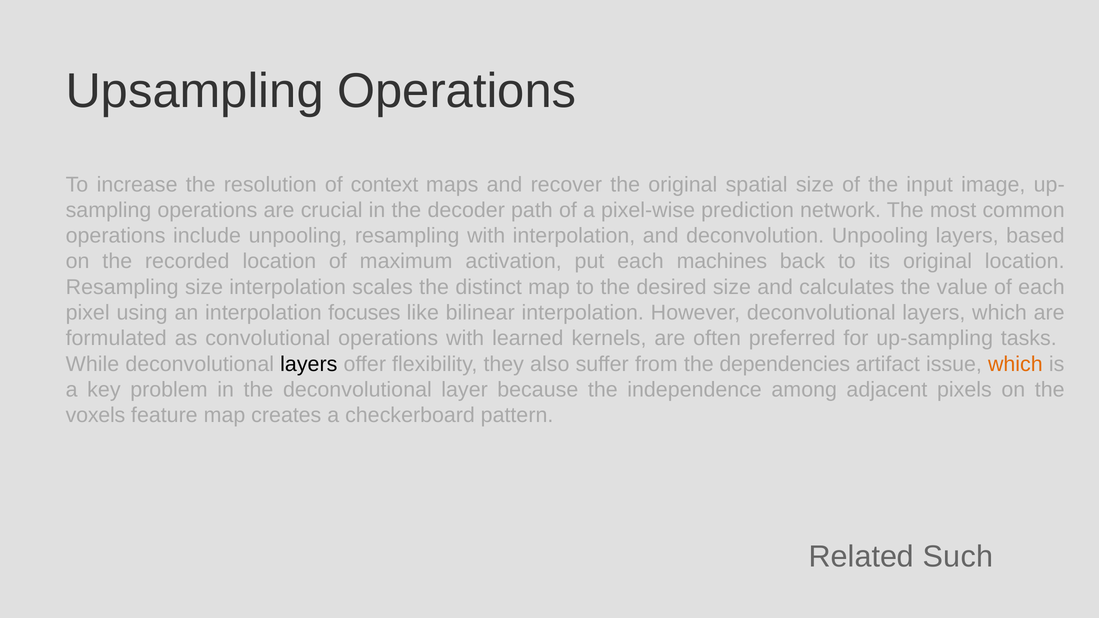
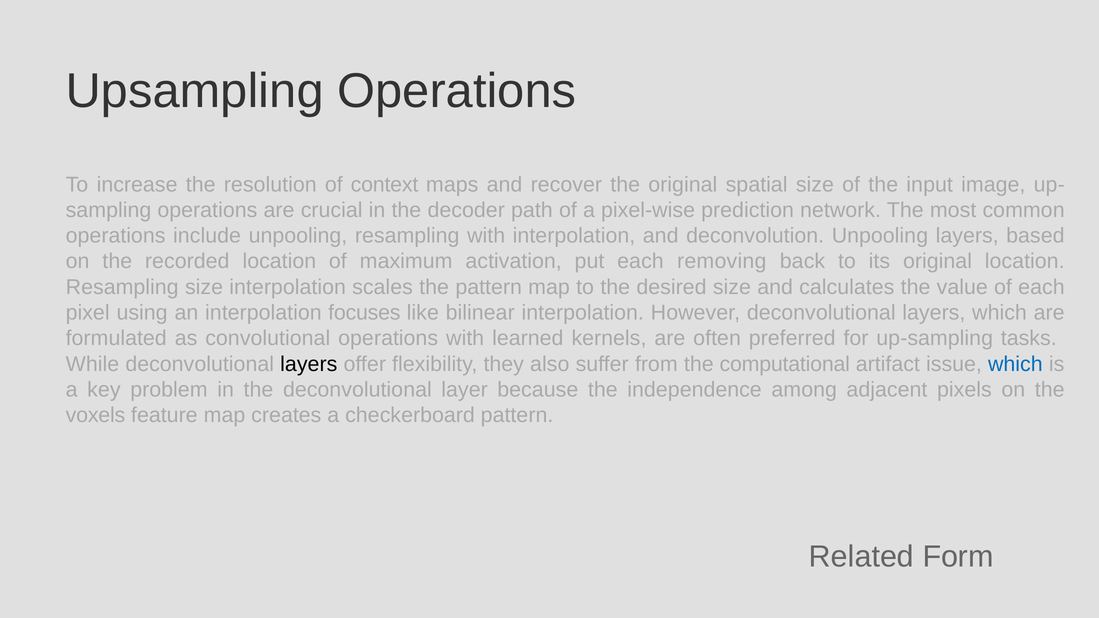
machines: machines -> removing (722, 262)
the distinct: distinct -> pattern (489, 287)
dependencies: dependencies -> computational (785, 364)
which colour: orange -> blue (1015, 364)
Such: Such -> Form (958, 557)
